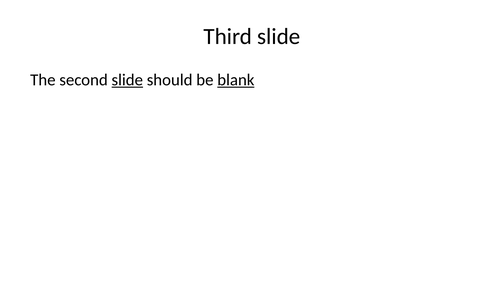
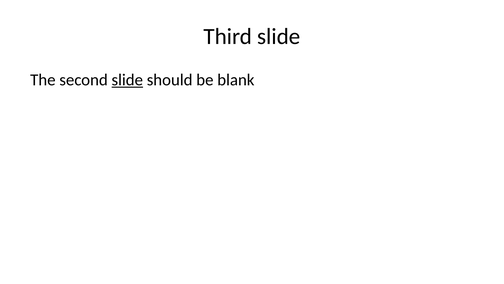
blank underline: present -> none (236, 80)
